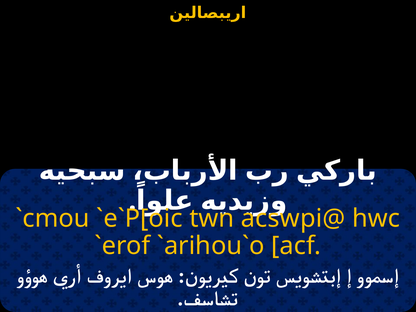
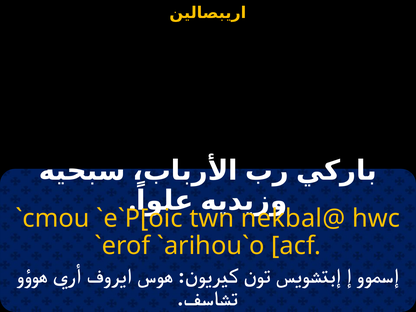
acswpi@: acswpi@ -> nekbal@ (293, 218)
